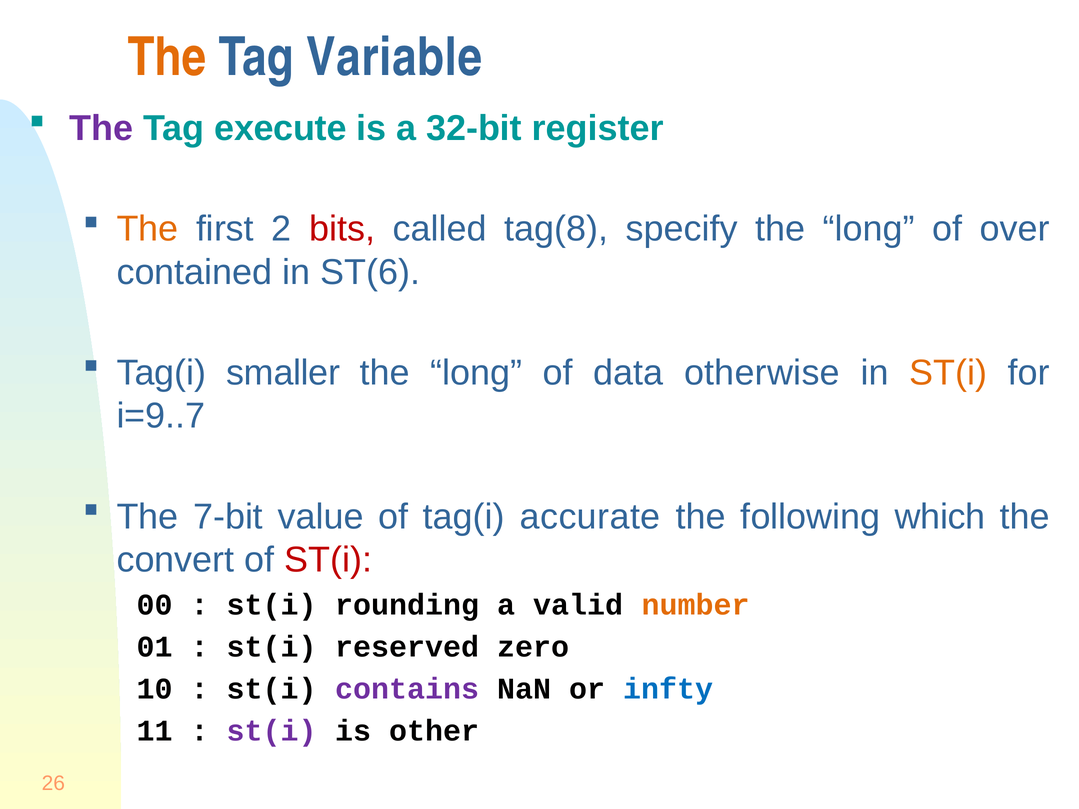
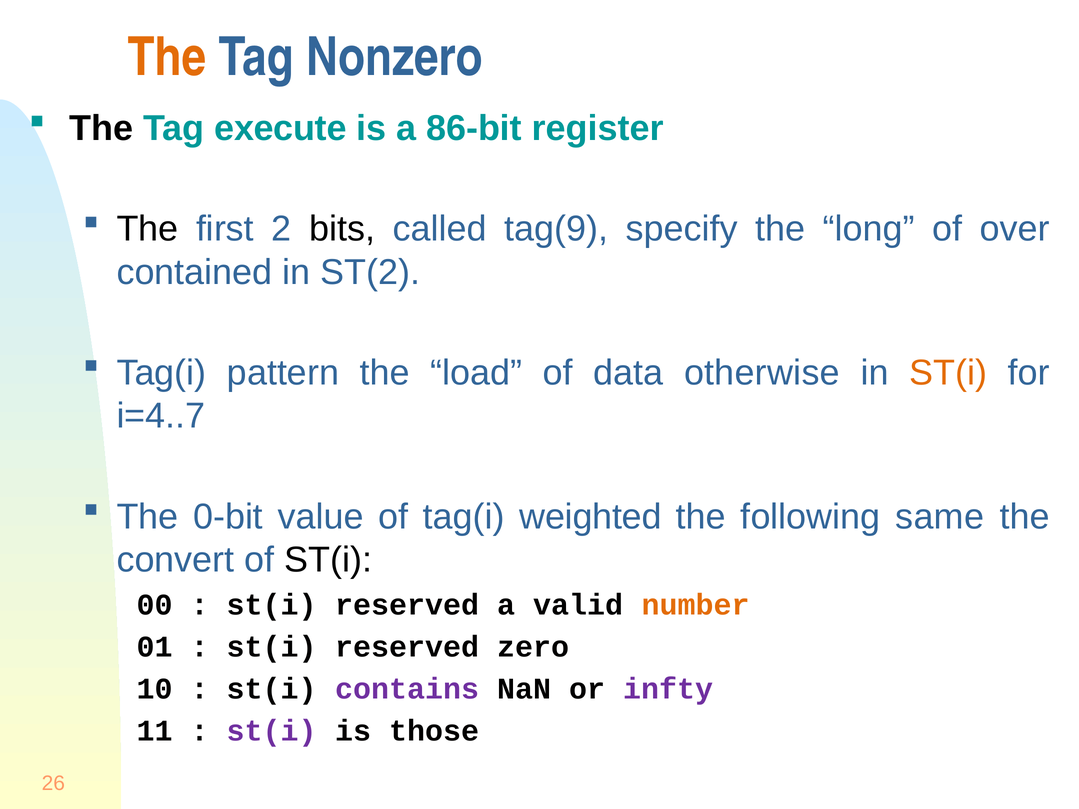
Variable: Variable -> Nonzero (395, 57)
The colour: purple -> black (101, 128)
32-bit: 32-bit -> 86-bit (474, 128)
The colour: orange -> black (147, 229)
bits colour: red -> black (342, 229)
tag(8: tag(8 -> tag(9 (556, 229)
ST(6: ST(6 -> ST(2 (370, 272)
smaller: smaller -> pattern (283, 373)
long: long -> load (476, 373)
i=9..7: i=9..7 -> i=4..7 (161, 416)
7-bit: 7-bit -> 0-bit (228, 517)
accurate: accurate -> weighted (590, 517)
which: which -> same (940, 517)
ST(i colour: red -> black (328, 560)
rounding: rounding -> reserved (407, 605)
infty colour: blue -> purple (668, 689)
other: other -> those (434, 731)
